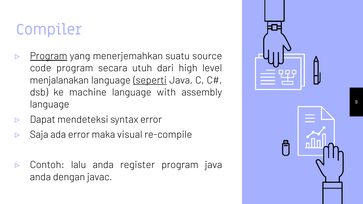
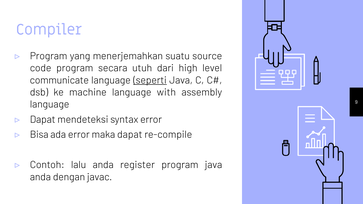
Program underline: present -> none (49, 56)
menjalanakan: menjalanakan -> communicate (59, 80)
Saja: Saja -> Bisa (39, 135)
maka visual: visual -> dapat (130, 135)
